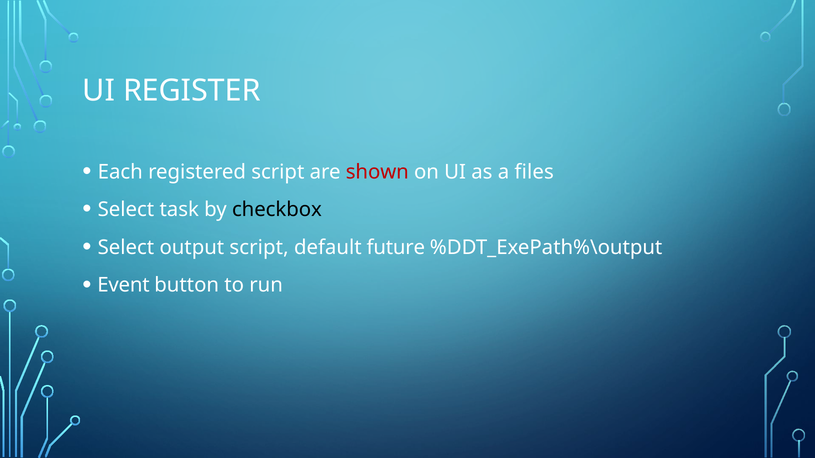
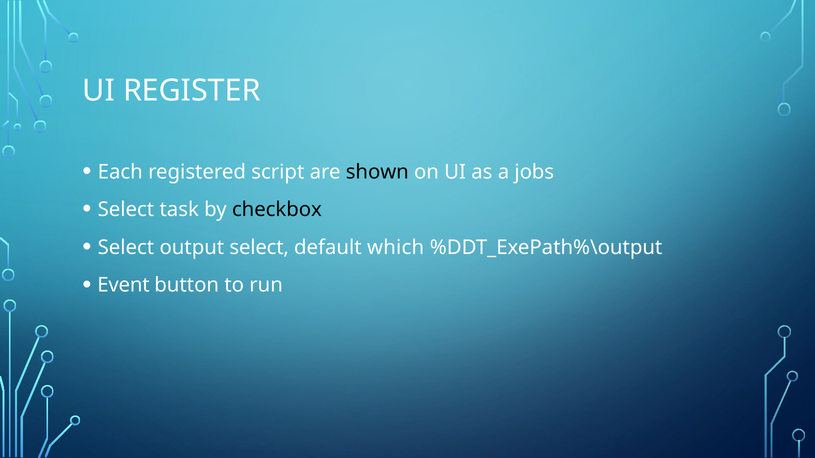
shown colour: red -> black (377, 172)
files: files -> jobs (534, 172)
output script: script -> select (259, 248)
future: future -> which (396, 248)
